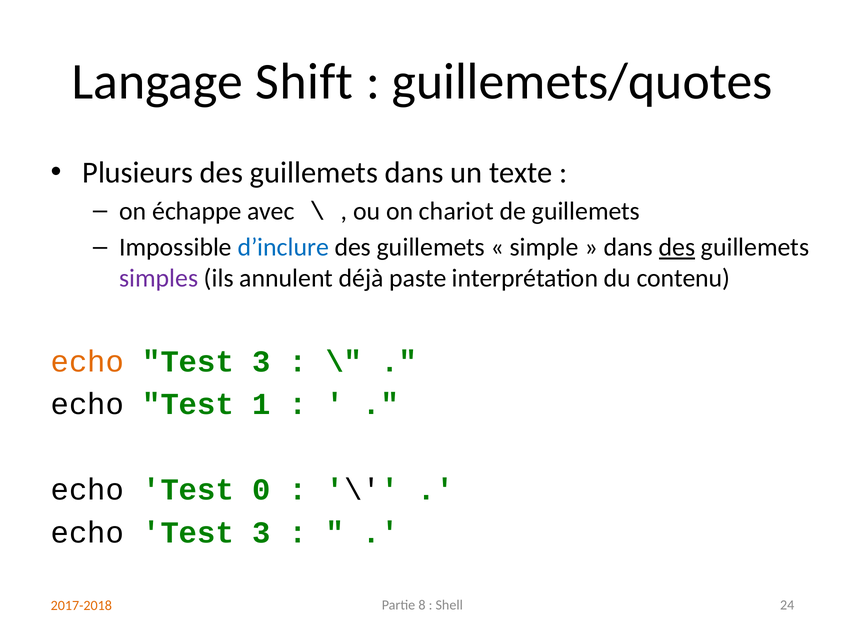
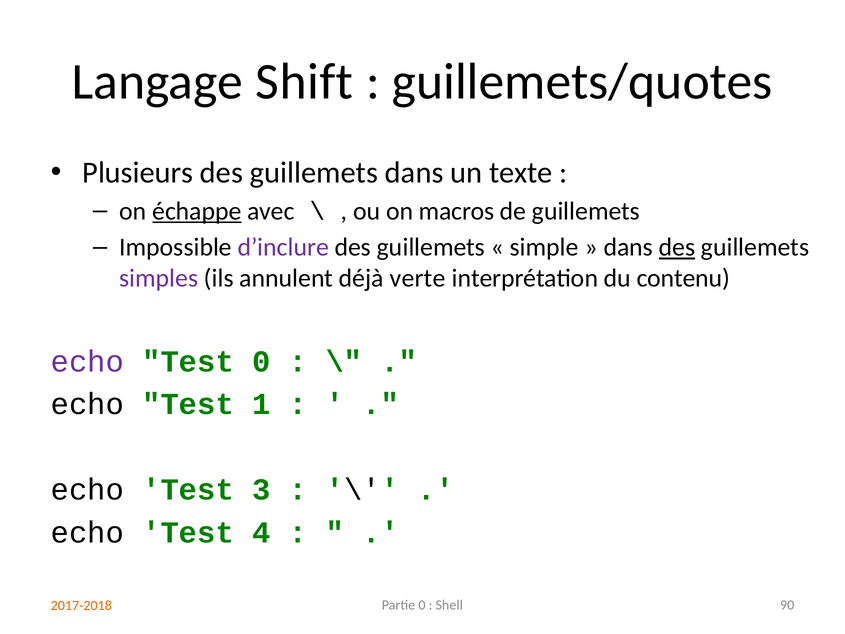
échappe underline: none -> present (197, 211)
chariot: chariot -> macros (457, 211)
d’inclure colour: blue -> purple (283, 247)
paste: paste -> verte (418, 278)
echo colour: orange -> purple (87, 361)
3: 3 -> 0 (261, 361)
0: 0 -> 3 (261, 490)
3: 3 -> 4 (261, 532)
Partie 8: 8 -> 0 (422, 605)
24: 24 -> 90 (787, 605)
